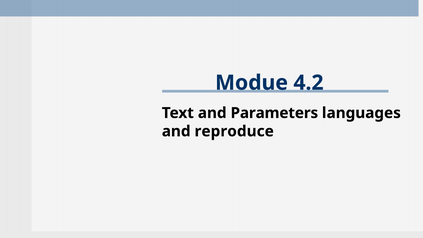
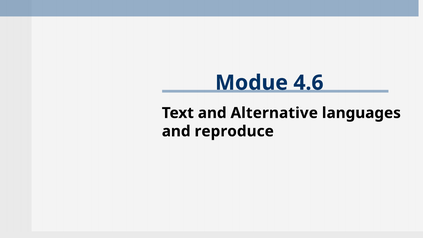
4.2: 4.2 -> 4.6 (308, 83)
Parameters: Parameters -> Alternative (274, 113)
